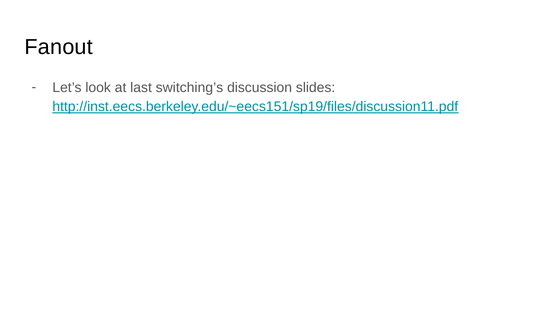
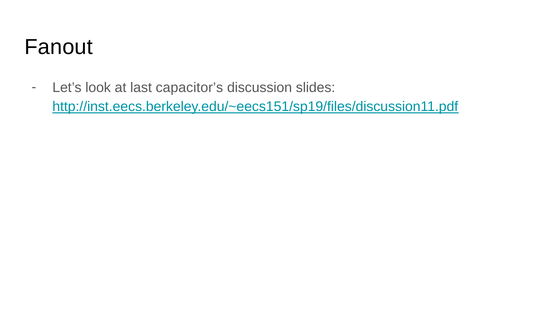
switching’s: switching’s -> capacitor’s (189, 88)
